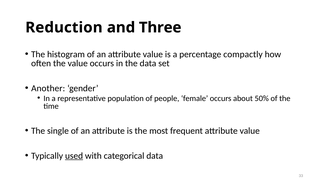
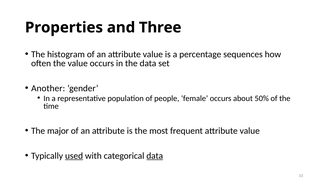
Reduction: Reduction -> Properties (64, 28)
compactly: compactly -> sequences (243, 54)
single: single -> major (58, 131)
data underline: none -> present (155, 156)
